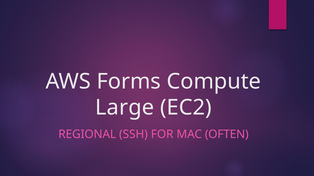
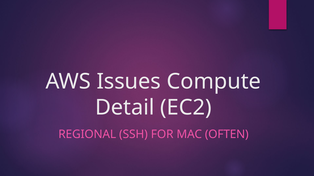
Forms: Forms -> Issues (129, 82)
Large: Large -> Detail (125, 108)
